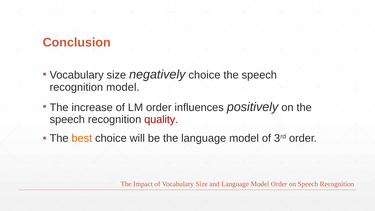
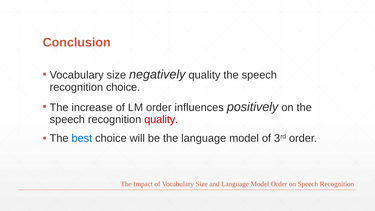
negatively choice: choice -> quality (204, 75)
recognition model: model -> choice (123, 87)
best colour: orange -> blue (82, 138)
